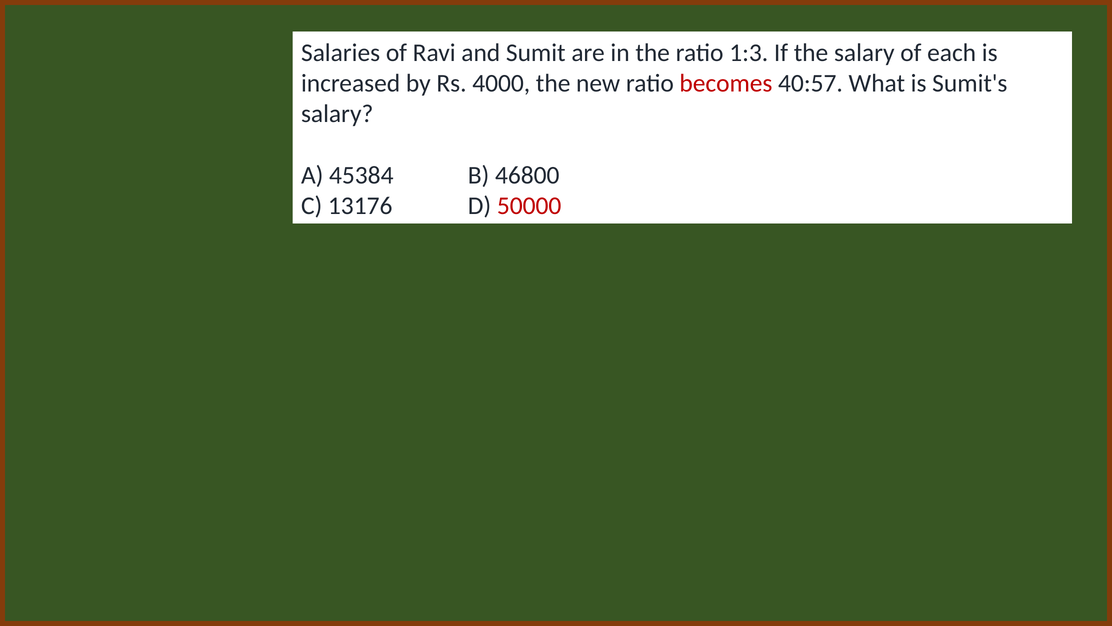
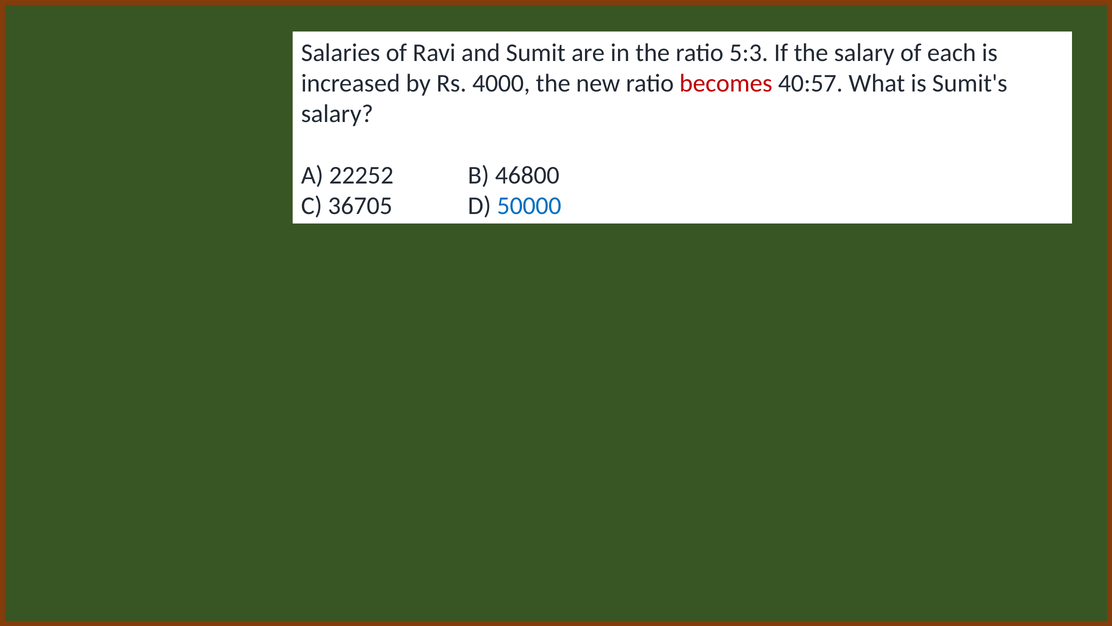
1:3: 1:3 -> 5:3 (749, 53)
45384: 45384 -> 22252 (361, 175)
13176: 13176 -> 36705 (360, 206)
50000 colour: red -> blue (529, 206)
